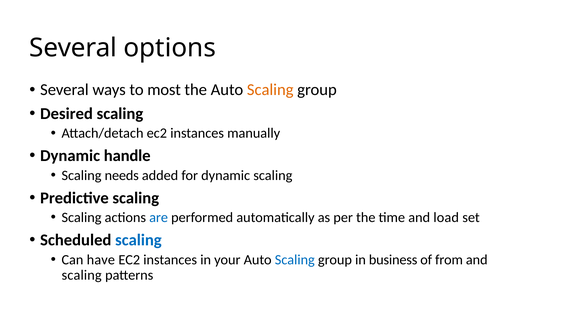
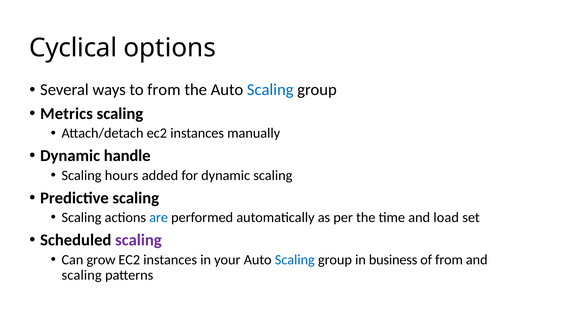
Several: Several -> Cyclical (73, 48)
to most: most -> from (164, 90)
Scaling colour: orange -> blue (270, 90)
Desired: Desired -> Metrics (66, 114)
needs: needs -> hours (122, 176)
scaling colour: blue -> purple (138, 241)
have: have -> grow (101, 260)
